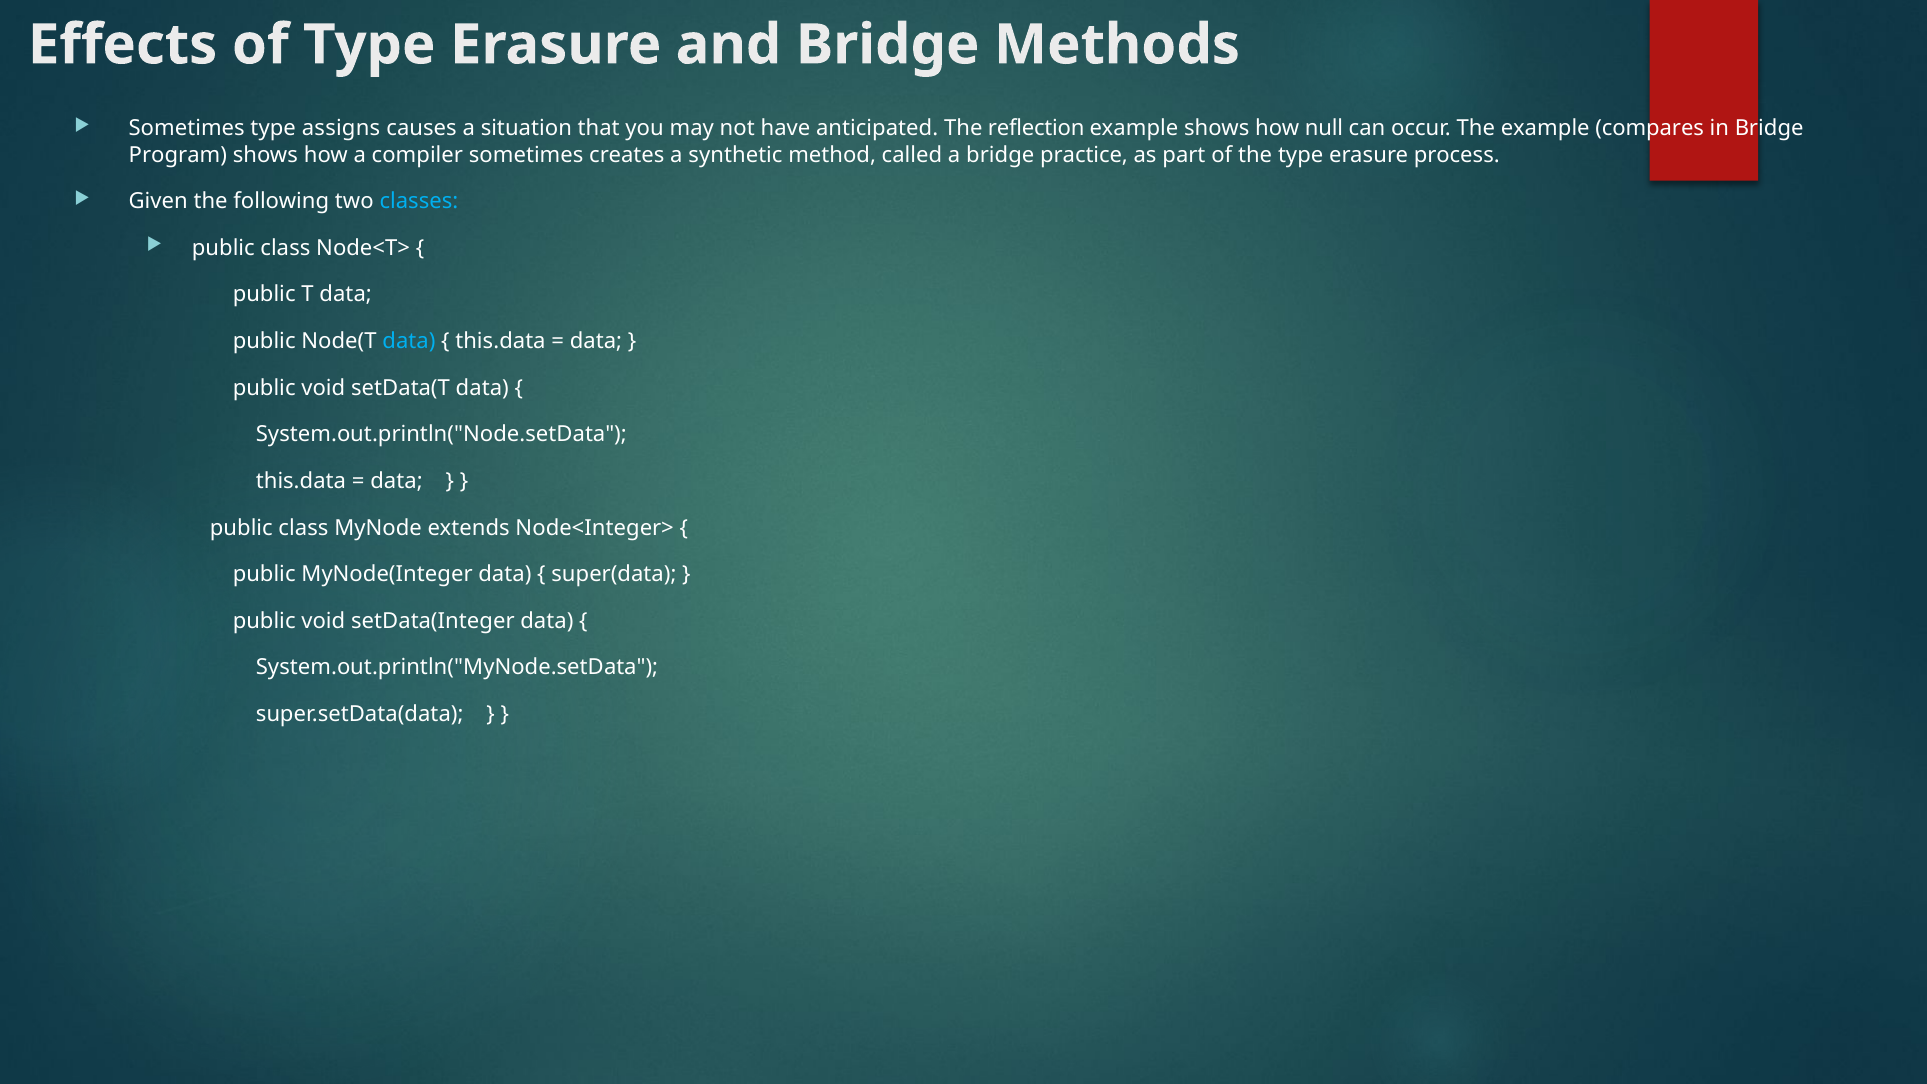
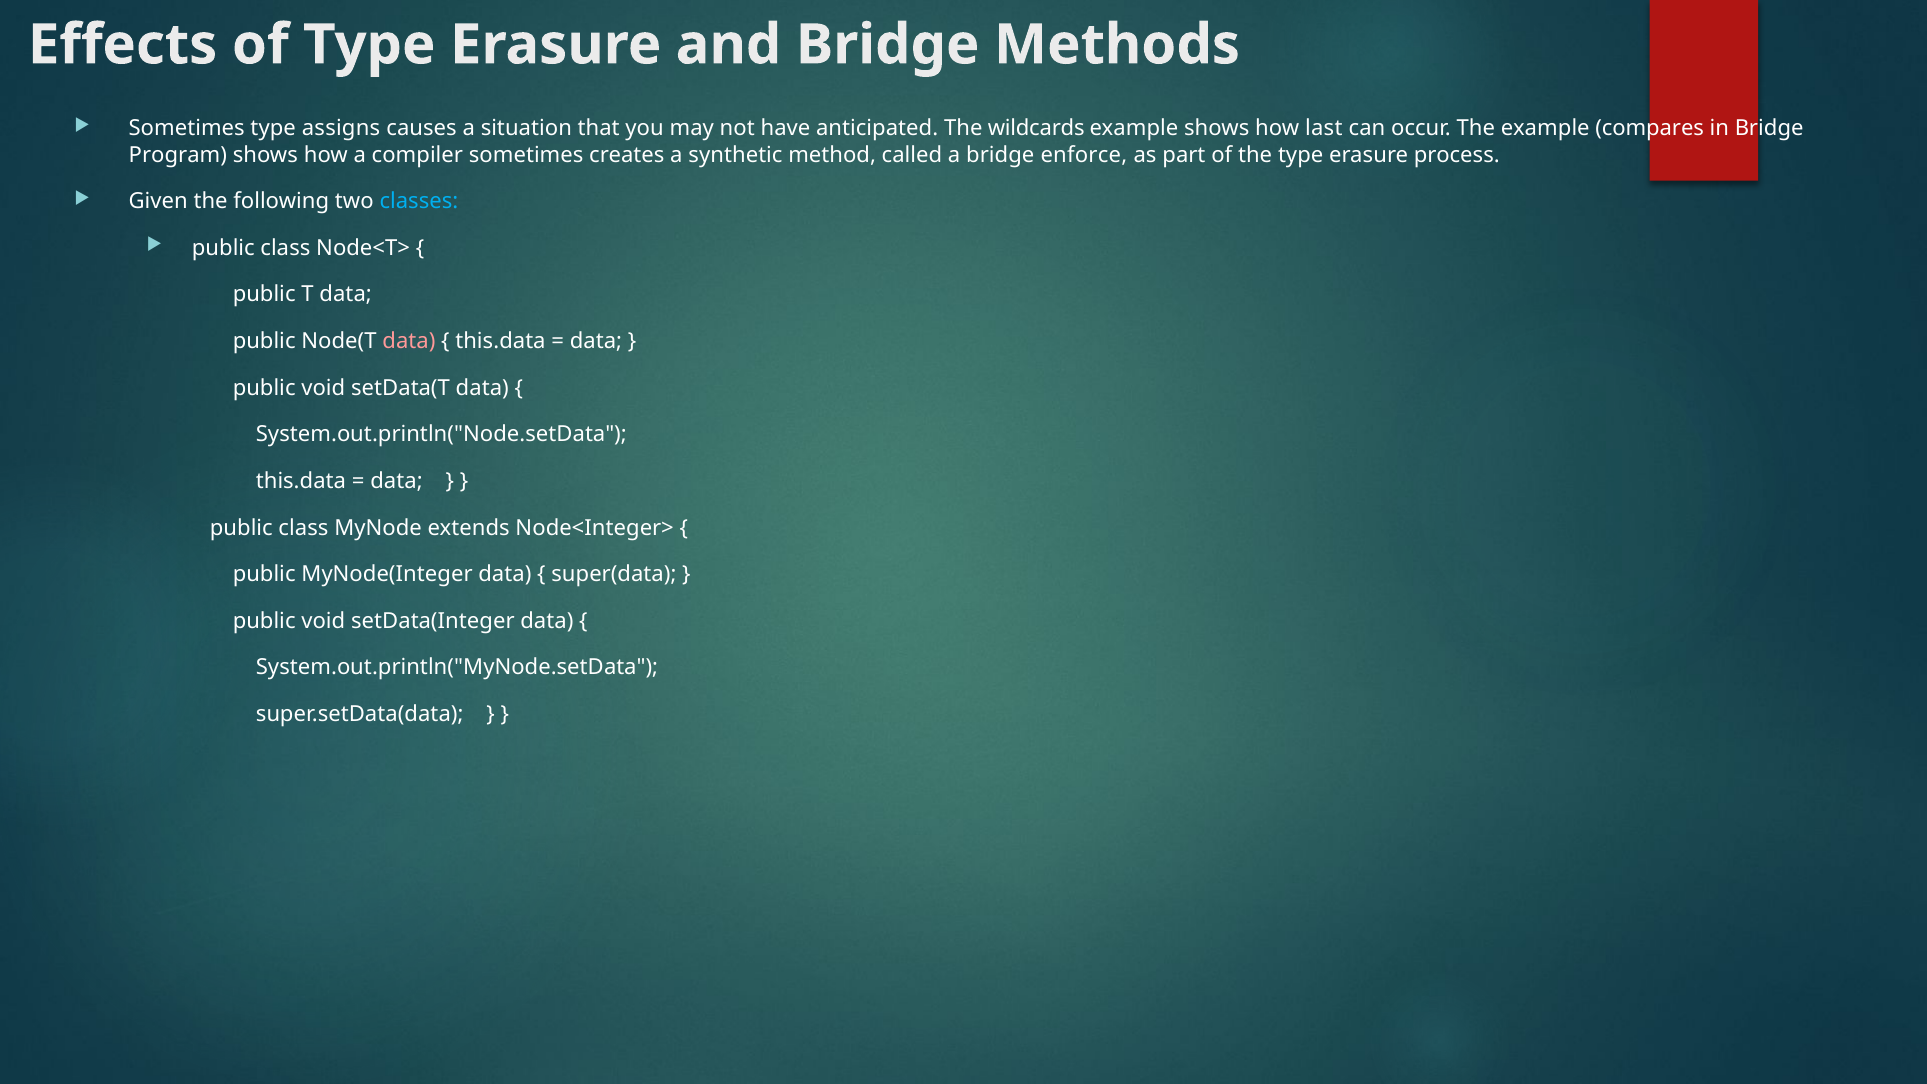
reflection: reflection -> wildcards (1036, 128)
null: null -> last (1324, 128)
practice: practice -> enforce (1084, 155)
data colour: light blue -> pink (409, 341)
